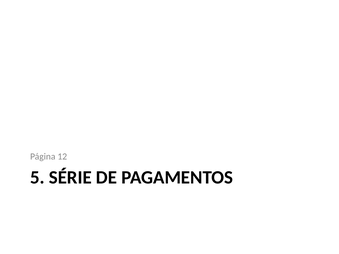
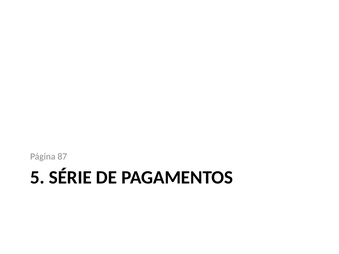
12: 12 -> 87 (62, 157)
